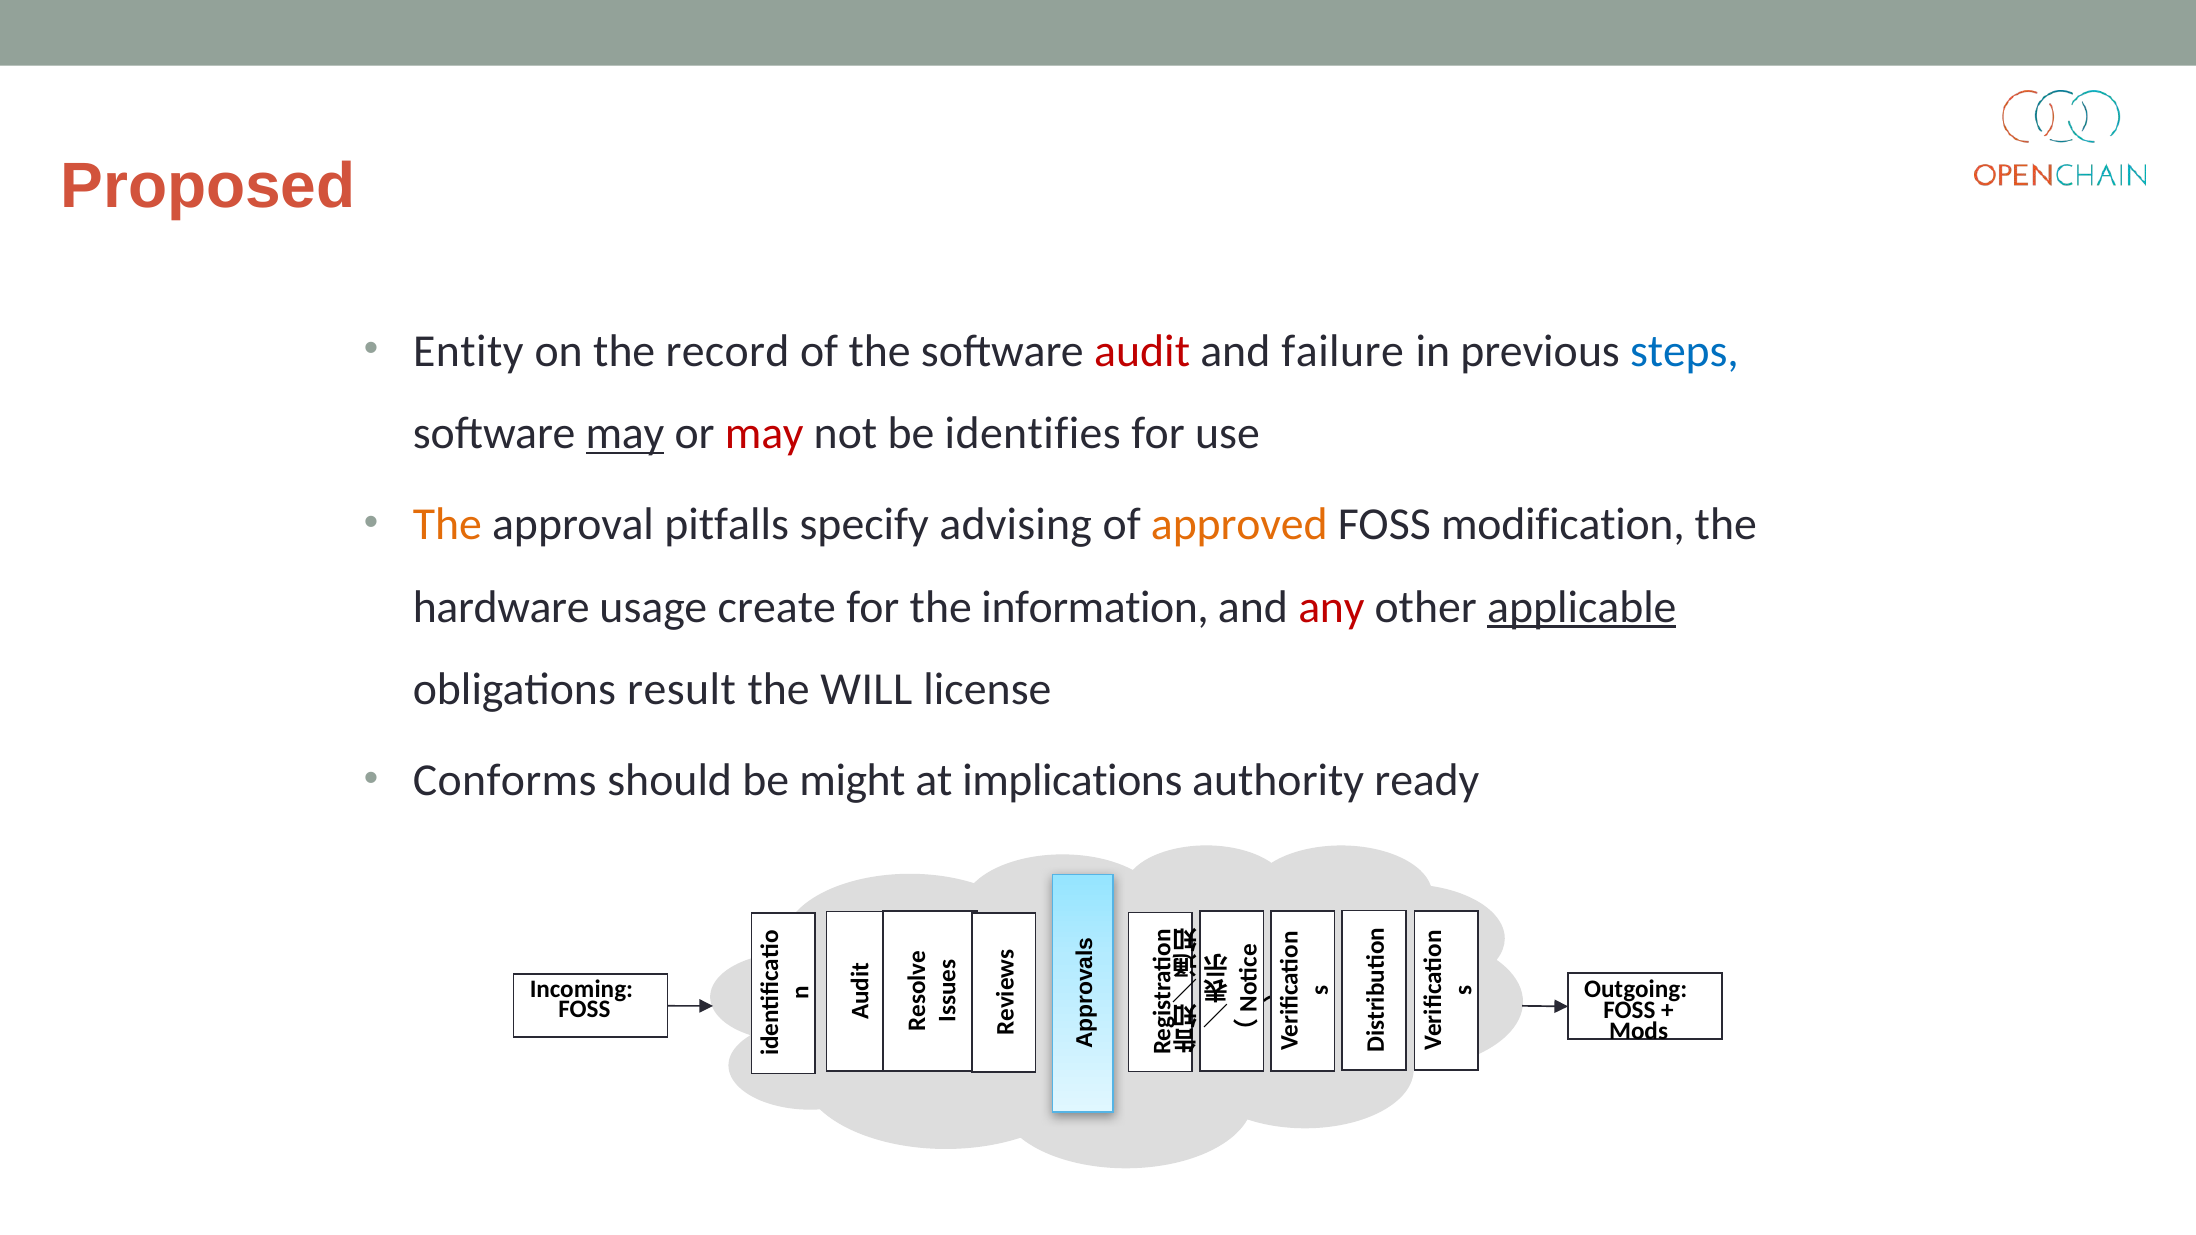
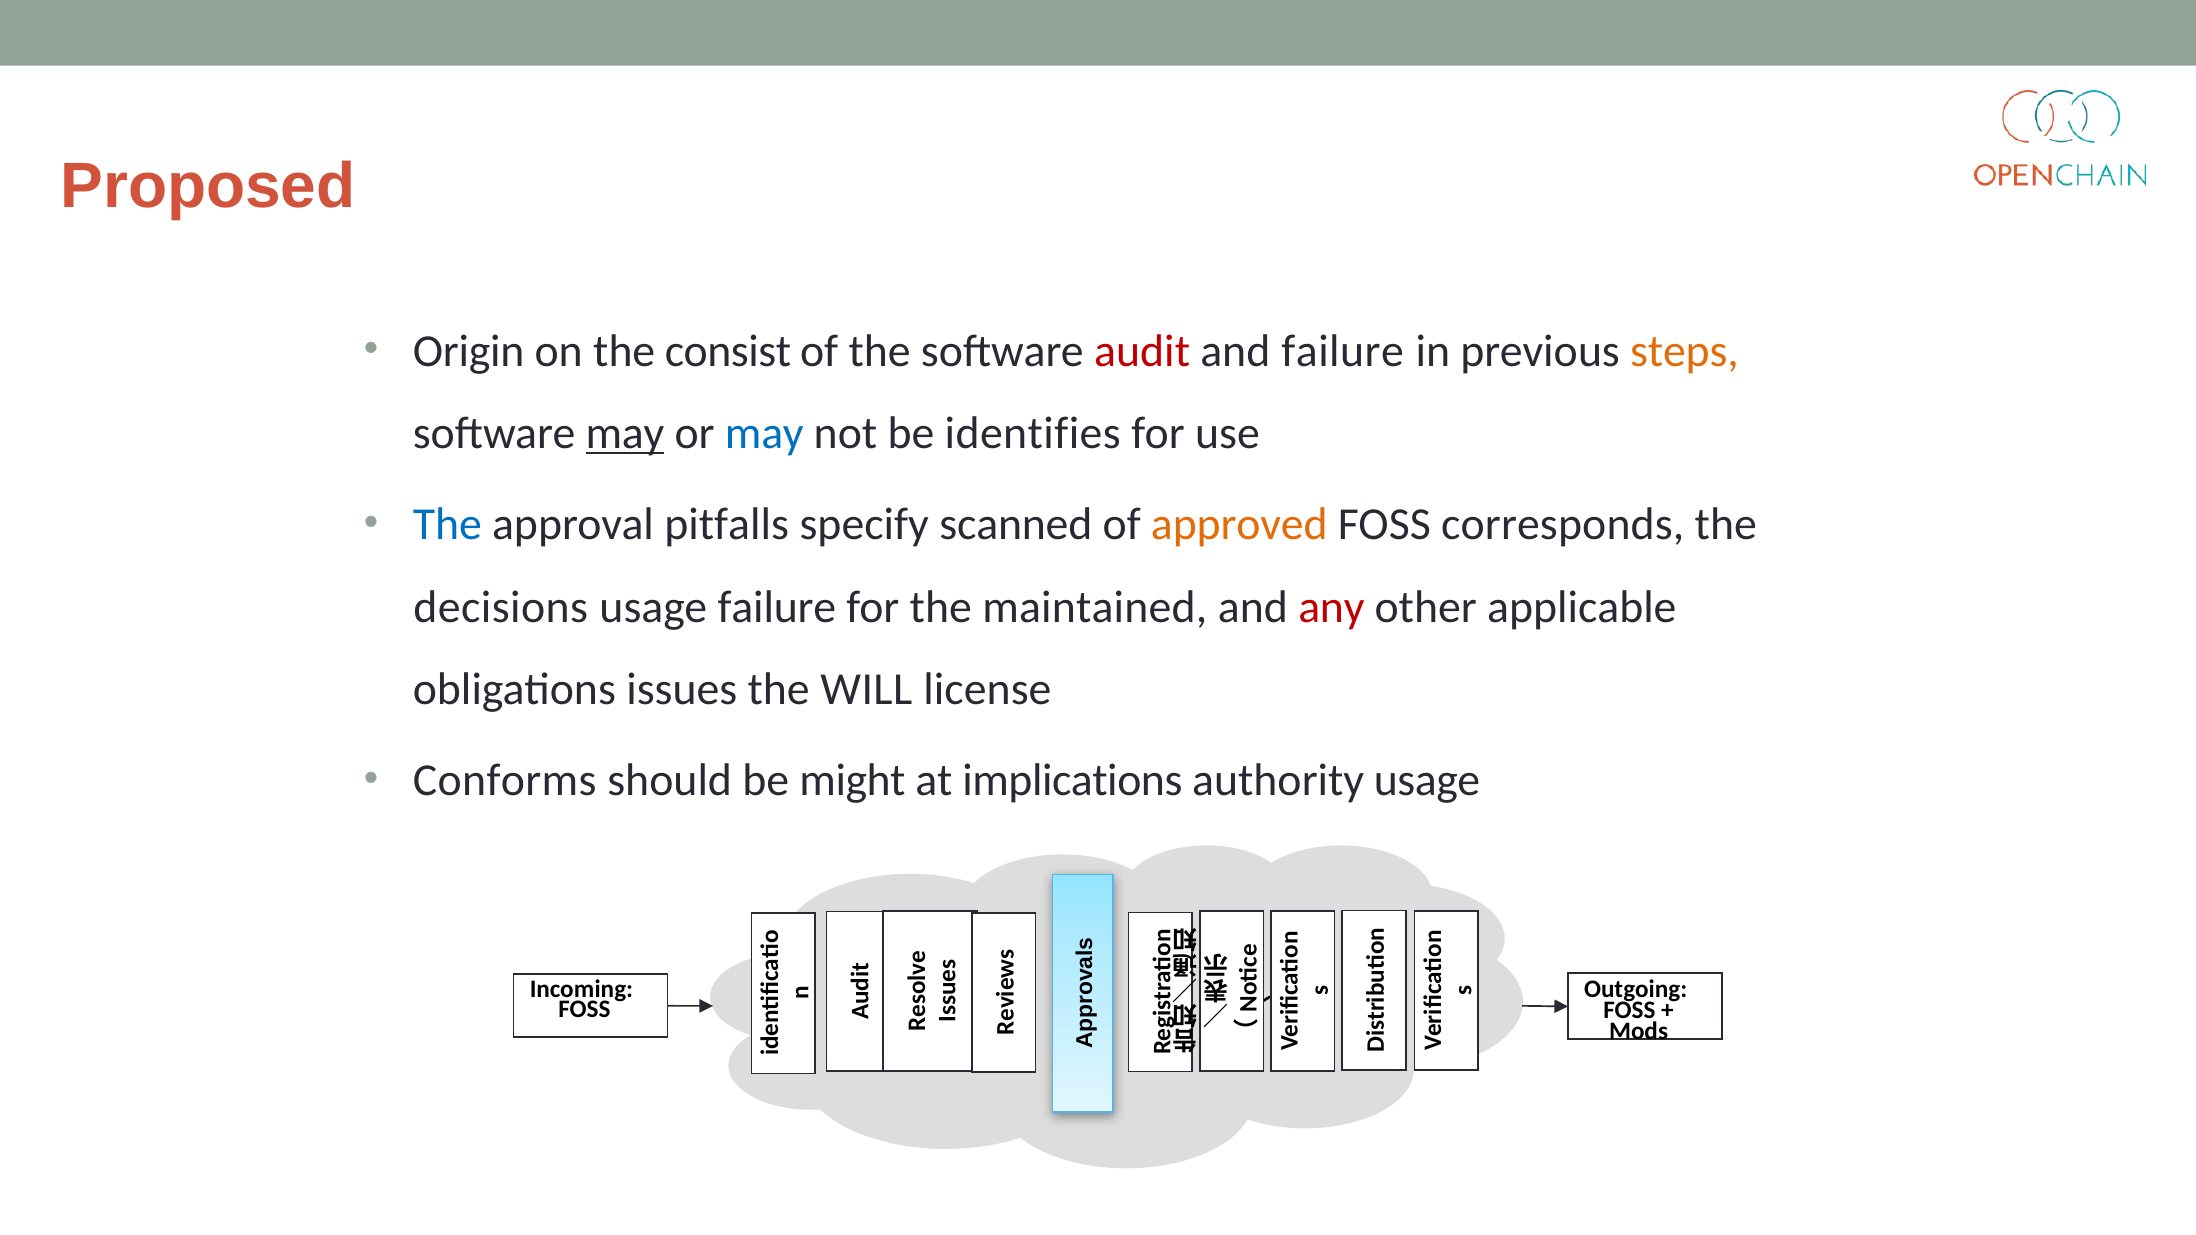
Entity: Entity -> Origin (469, 351)
record: record -> consist (728, 351)
steps colour: blue -> orange (1684, 351)
may colour: red -> blue (764, 433)
The colour: orange -> blue (447, 525)
advising: advising -> scanned (1016, 525)
modification: modification -> corresponds (1563, 525)
hardware: hardware -> decisions (501, 607)
usage create: create -> failure (777, 607)
information: information -> maintained (1095, 607)
applicable underline: present -> none (1582, 607)
result: result -> issues (682, 690)
authority ready: ready -> usage (1427, 781)
